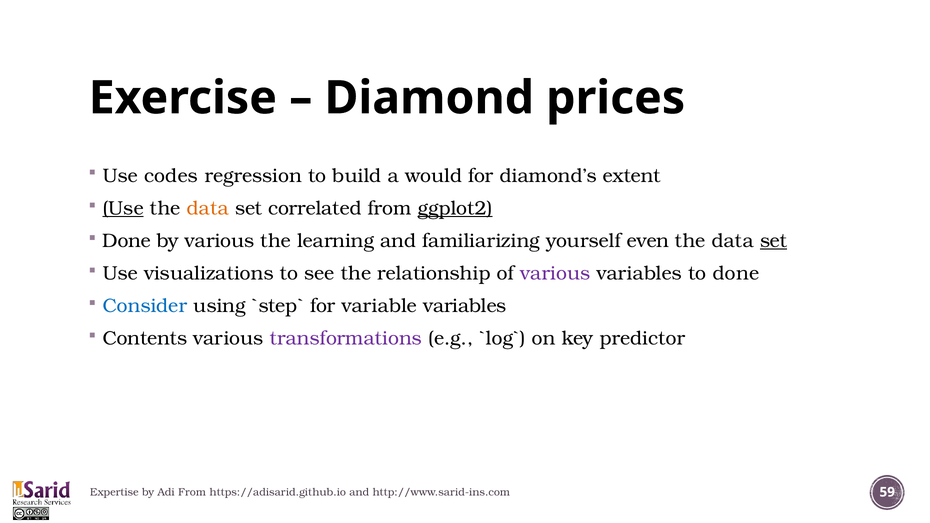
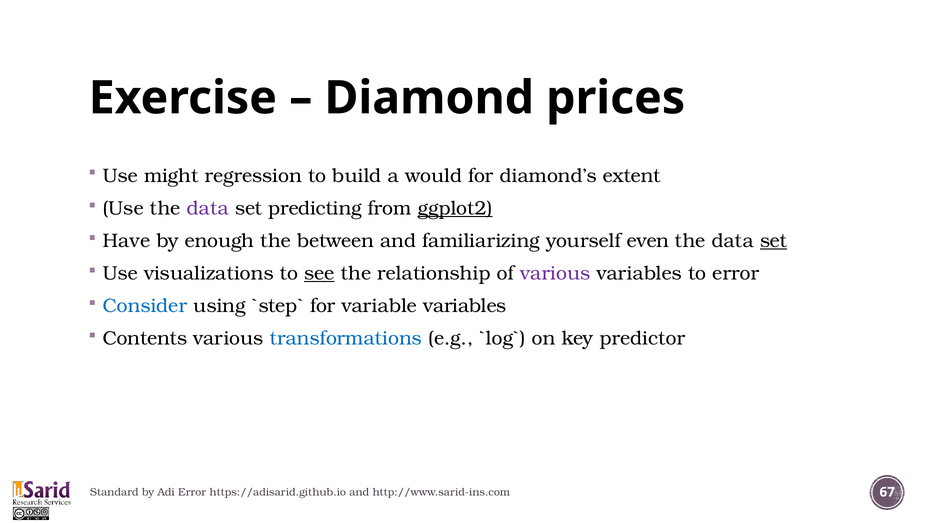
codes: codes -> might (171, 176)
Use underline: present -> none (123, 208)
data colour: orange -> purple (208, 208)
correlated: correlated -> predicting (315, 208)
Done: Done -> Have (126, 241)
by various: various -> enough (220, 241)
learning: learning -> between (336, 241)
see underline: none -> present (319, 273)
to done: done -> error (736, 273)
transformations colour: purple -> blue (346, 338)
Expertise: Expertise -> Standard (114, 492)
Adi From: From -> Error (192, 492)
59: 59 -> 67 (887, 492)
